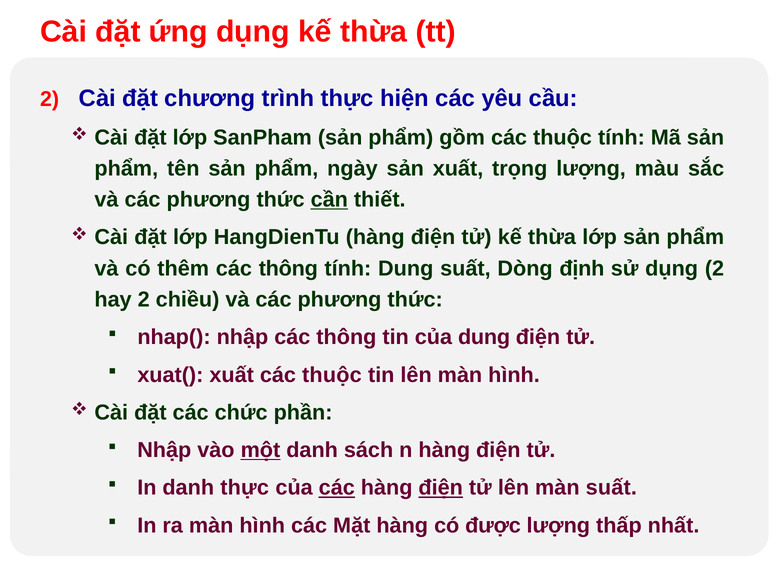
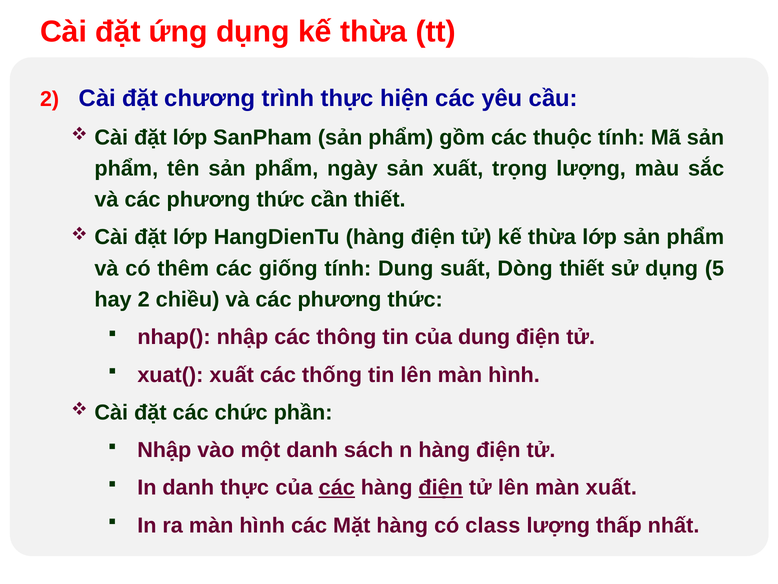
cần underline: present -> none (329, 199)
thêm các thông: thông -> giống (288, 268)
Dòng định: định -> thiết (582, 268)
dụng 2: 2 -> 5 (715, 268)
xuất các thuộc: thuộc -> thống (332, 375)
một underline: present -> none (260, 450)
màn suất: suất -> xuất (611, 487)
được: được -> class (493, 525)
